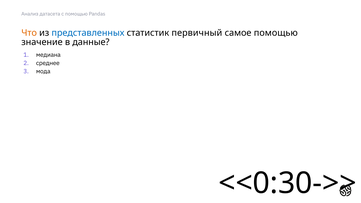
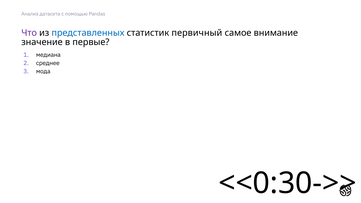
Что colour: orange -> purple (29, 33)
самое помощью: помощью -> внимание (276, 33)
данные: данные -> первые (91, 42)
